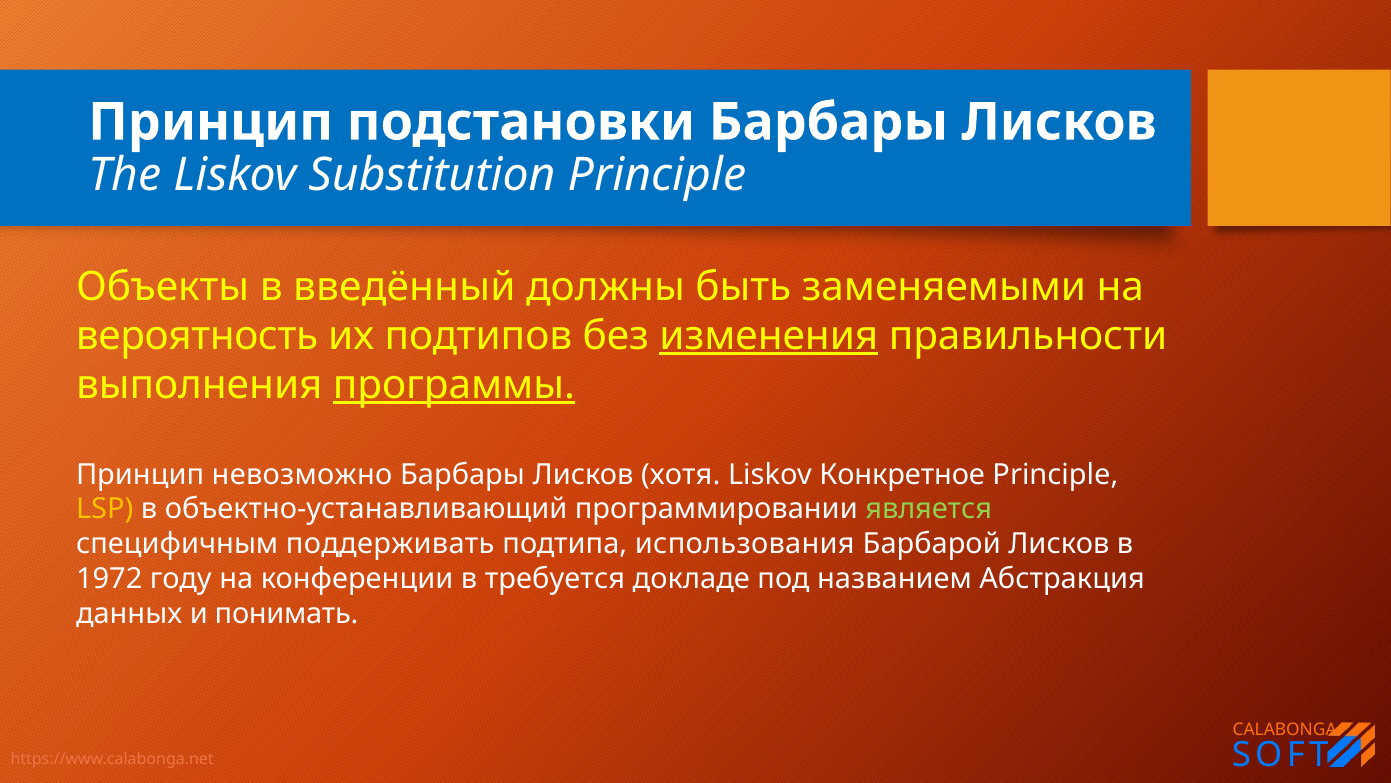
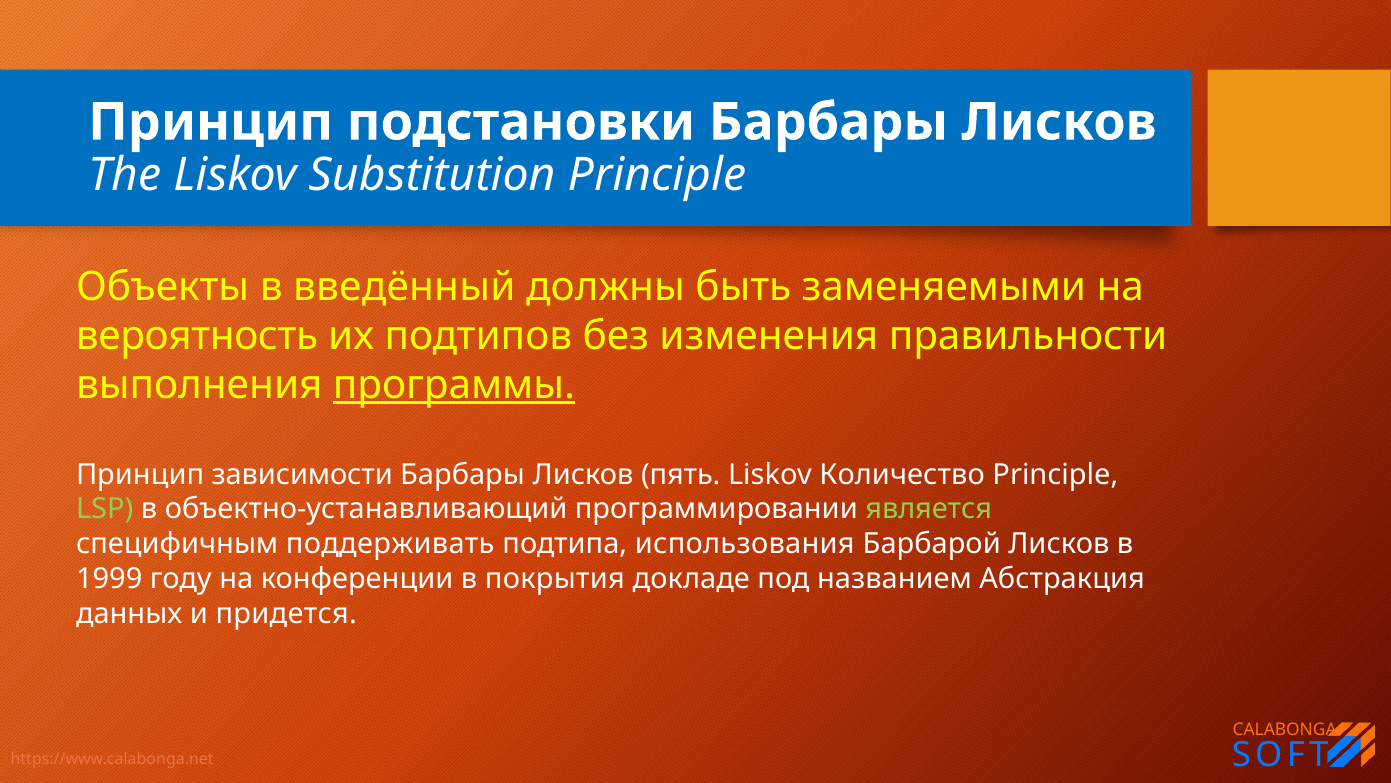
изменения underline: present -> none (769, 336)
невозможно: невозможно -> зависимости (302, 474)
хотя: хотя -> пять (681, 474)
Конкретное: Конкретное -> Количество (902, 474)
LSP colour: yellow -> light green (105, 509)
1972: 1972 -> 1999 (109, 579)
требуется: требуется -> покрытия (555, 579)
понимать: понимать -> придется (286, 613)
